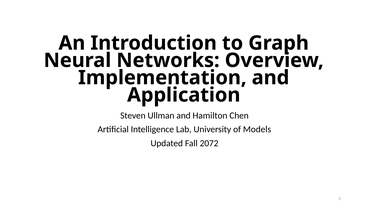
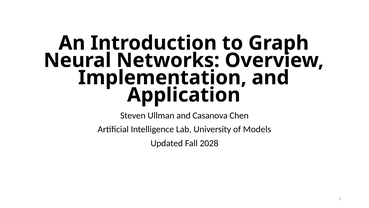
Hamilton: Hamilton -> Casanova (210, 115)
2072: 2072 -> 2028 (209, 143)
